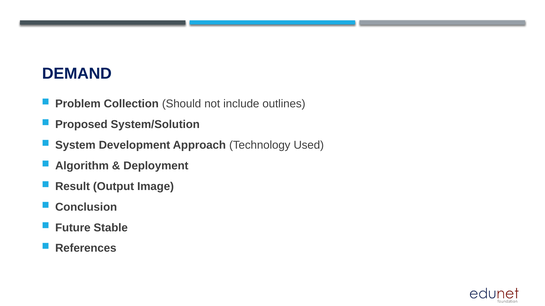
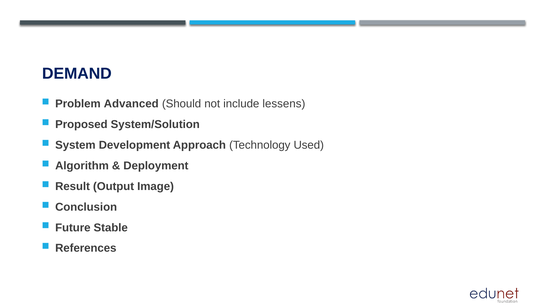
Collection: Collection -> Advanced (131, 104)
outlines: outlines -> lessens (284, 104)
